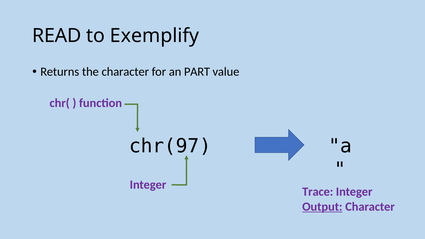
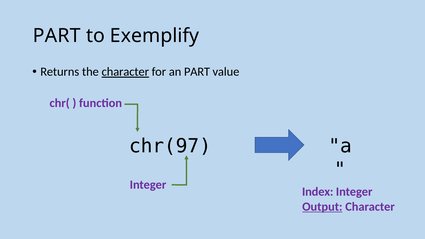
READ: READ -> PART (57, 36)
character underline: none -> present (125, 72)
Trace: Trace -> Index (318, 192)
